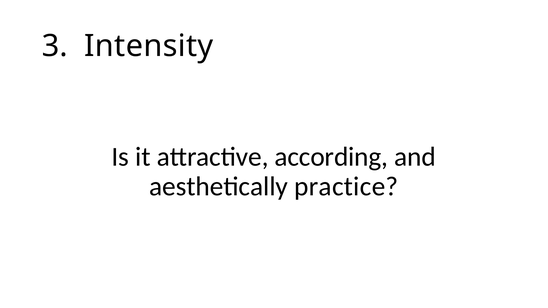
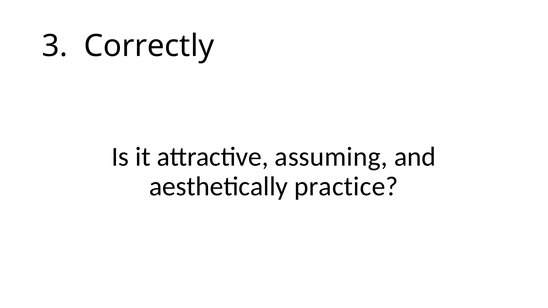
Intensity: Intensity -> Correctly (149, 46)
according: according -> assuming (331, 157)
